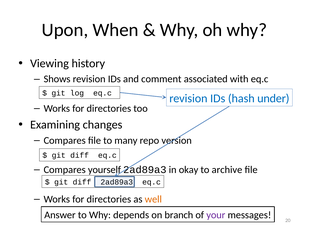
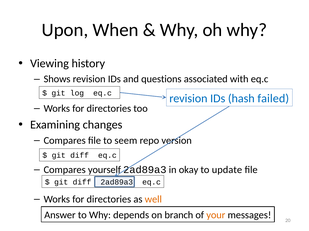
comment: comment -> questions (161, 79)
under: under -> failed (273, 99)
many: many -> seem (126, 141)
archive: archive -> update (227, 170)
your colour: purple -> orange (216, 216)
